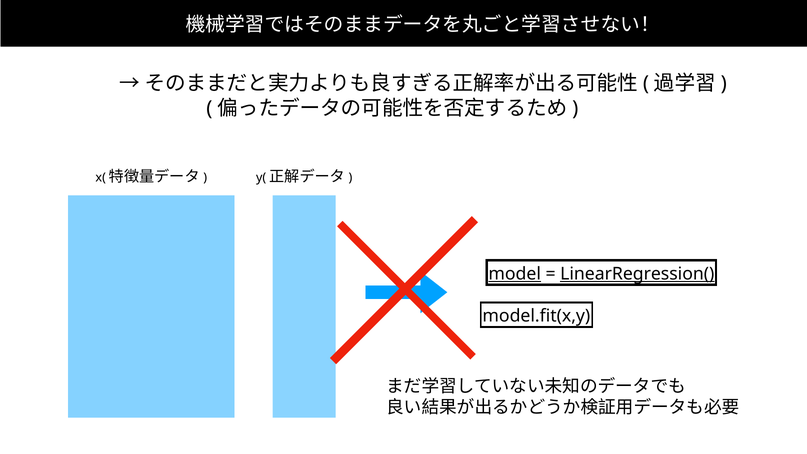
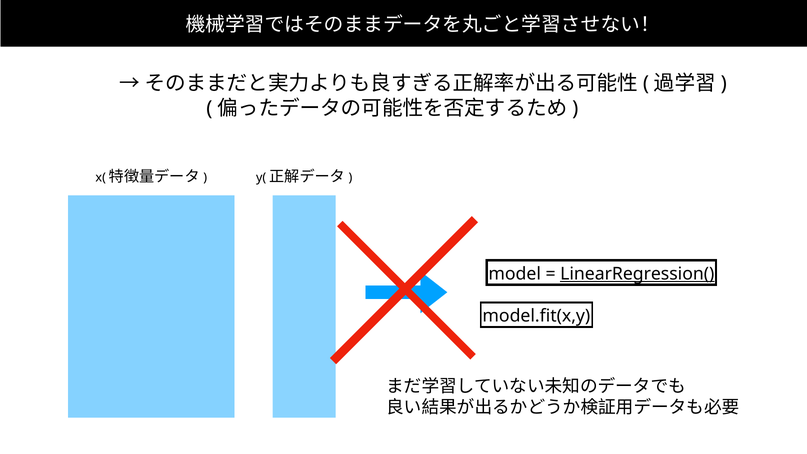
model underline: present -> none (515, 274)
